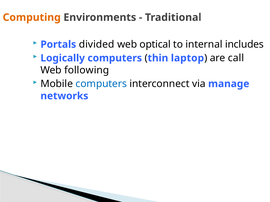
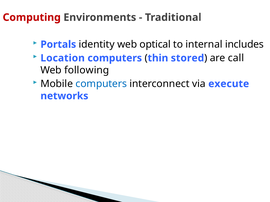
Computing colour: orange -> red (32, 17)
divided: divided -> identity (97, 45)
Logically: Logically -> Location (63, 58)
laptop: laptop -> stored (187, 58)
manage: manage -> execute (229, 84)
